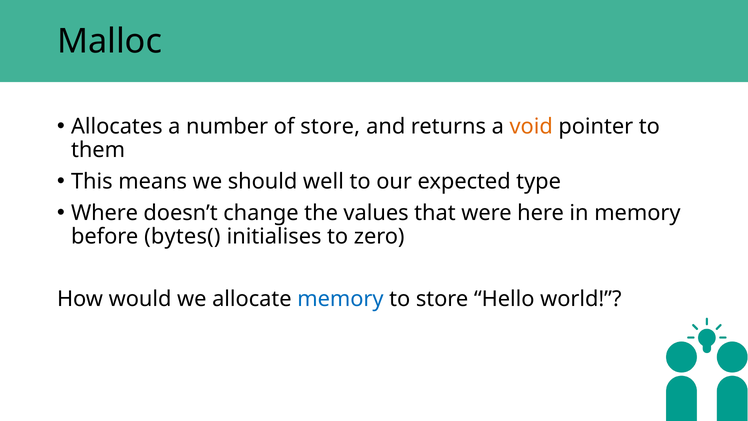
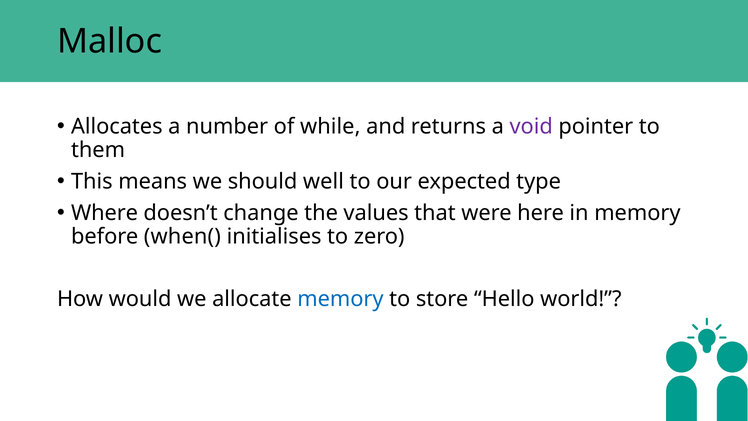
of store: store -> while (330, 126)
void colour: orange -> purple (531, 126)
bytes(: bytes( -> when( (182, 236)
